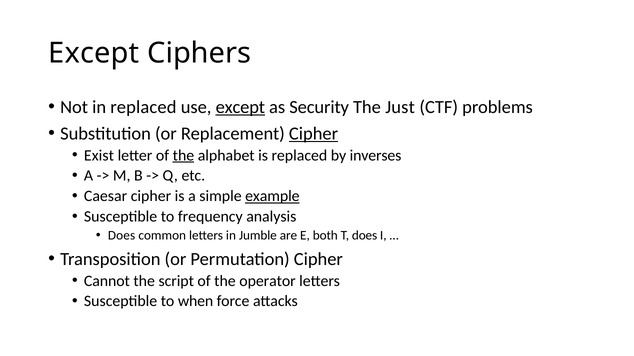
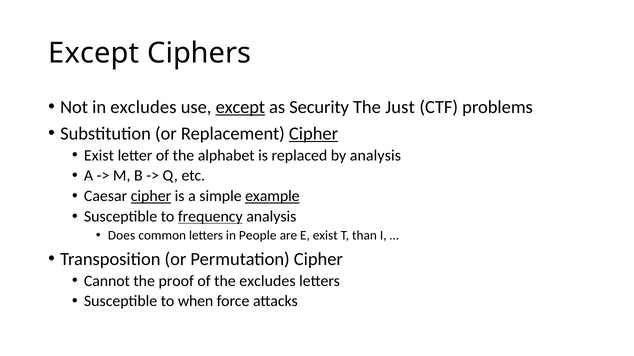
in replaced: replaced -> excludes (143, 107)
the underline: present -> none (183, 156)
by inverses: inverses -> analysis (375, 156)
cipher underline: none -> present (151, 196)
frequency underline: none -> present (210, 217)
Jumble: Jumble -> People (258, 236)
E both: both -> exist (325, 236)
T does: does -> than (364, 236)
script: script -> proof (176, 281)
the operator: operator -> excludes (267, 281)
